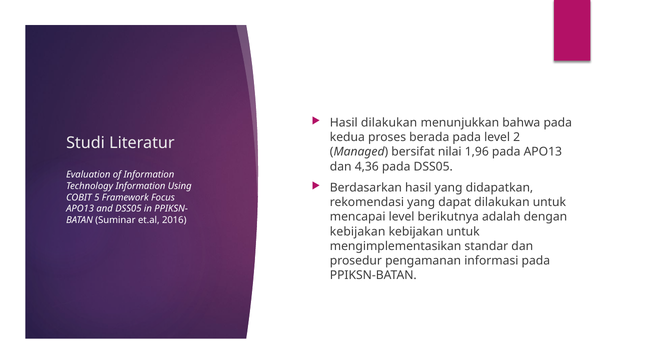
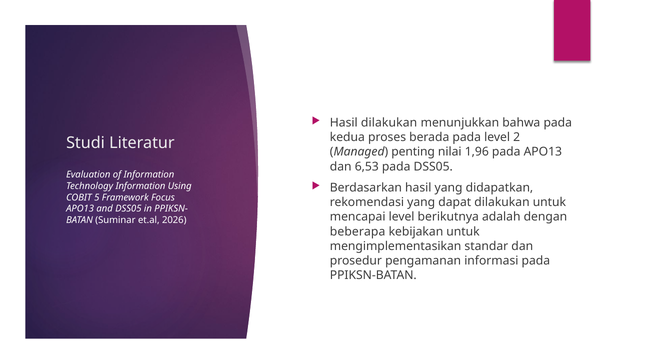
bersifat: bersifat -> penting (413, 152)
4,36: 4,36 -> 6,53 (367, 167)
2016: 2016 -> 2026 (174, 220)
kebijakan: kebijakan -> beberapa (358, 231)
